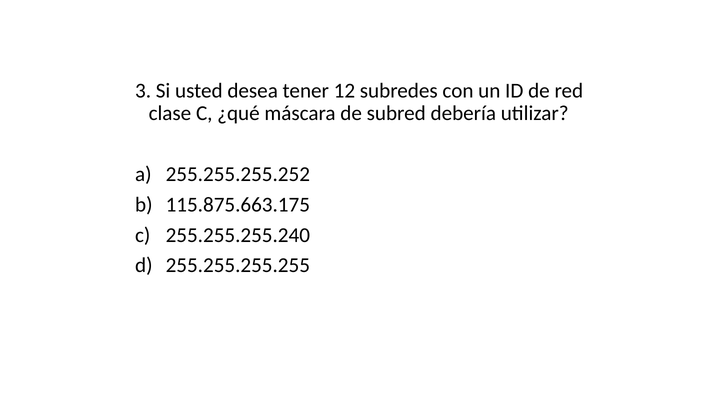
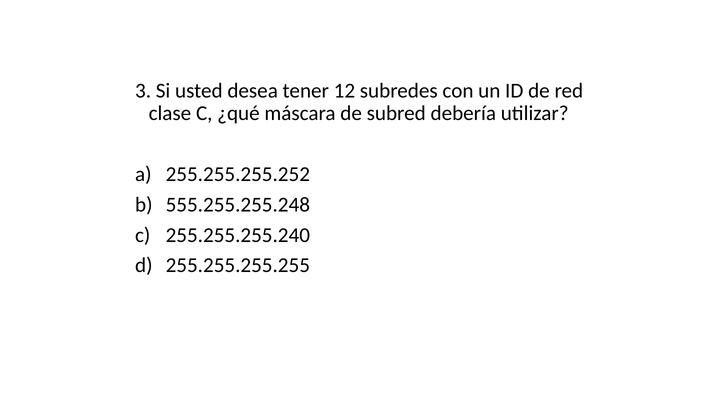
115.875.663.175: 115.875.663.175 -> 555.255.255.248 (238, 205)
